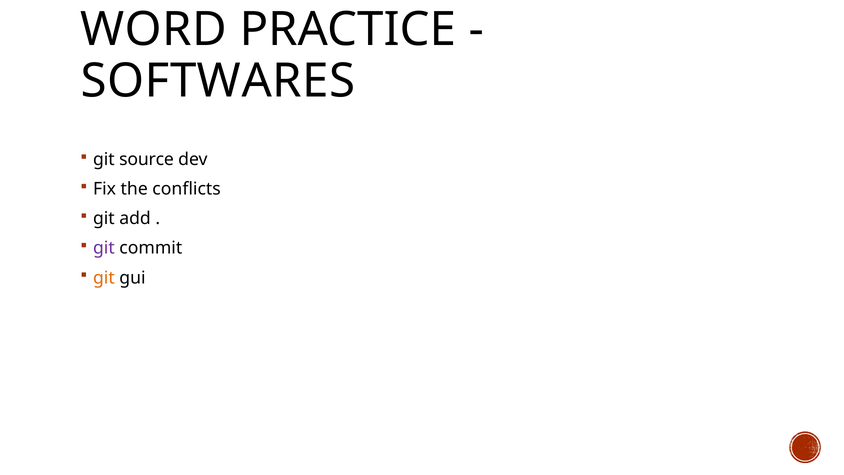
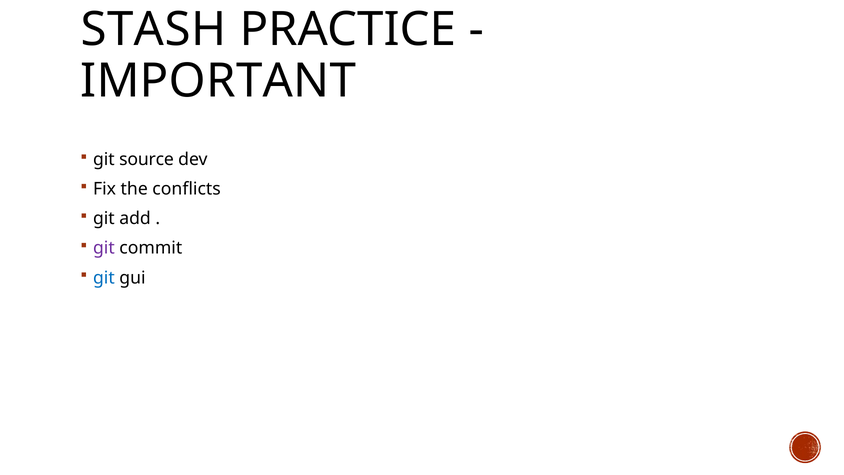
WORD: WORD -> STASH (154, 30)
SOFTWARES: SOFTWARES -> IMPORTANT (218, 81)
git colour: orange -> blue (104, 278)
